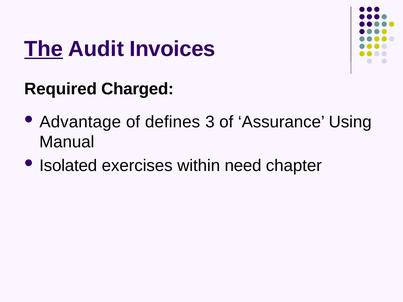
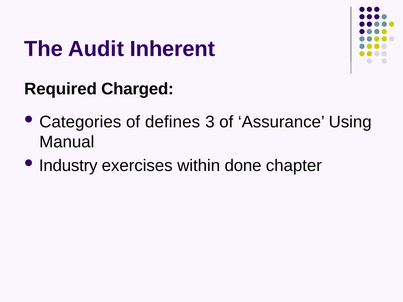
The underline: present -> none (44, 49)
Invoices: Invoices -> Inherent (173, 49)
Advantage: Advantage -> Categories (80, 122)
Isolated: Isolated -> Industry (68, 166)
need: need -> done (243, 166)
